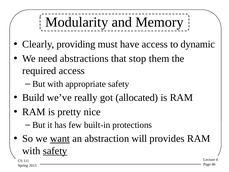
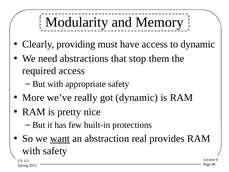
Build: Build -> More (33, 97)
got allocated: allocated -> dynamic (137, 97)
will: will -> real (139, 138)
safety underline: present -> none (55, 151)
